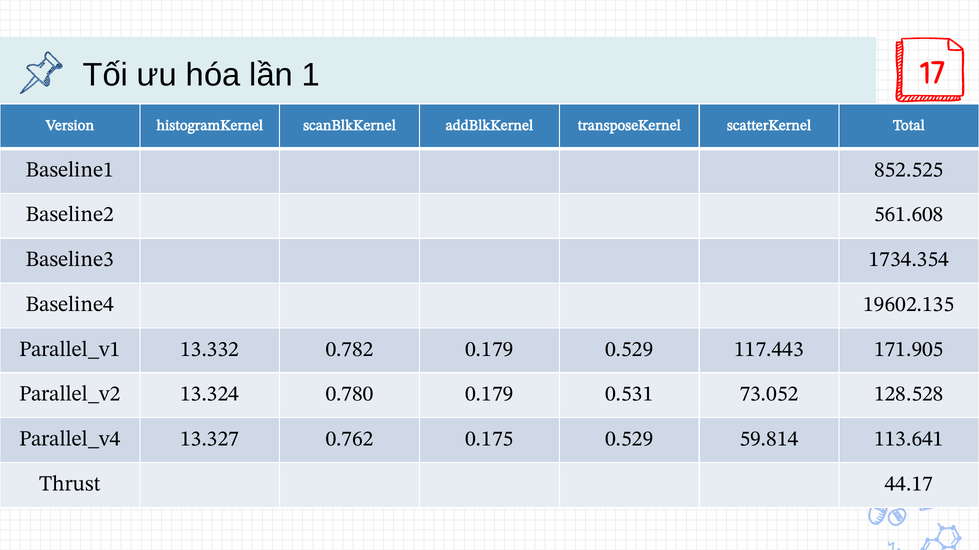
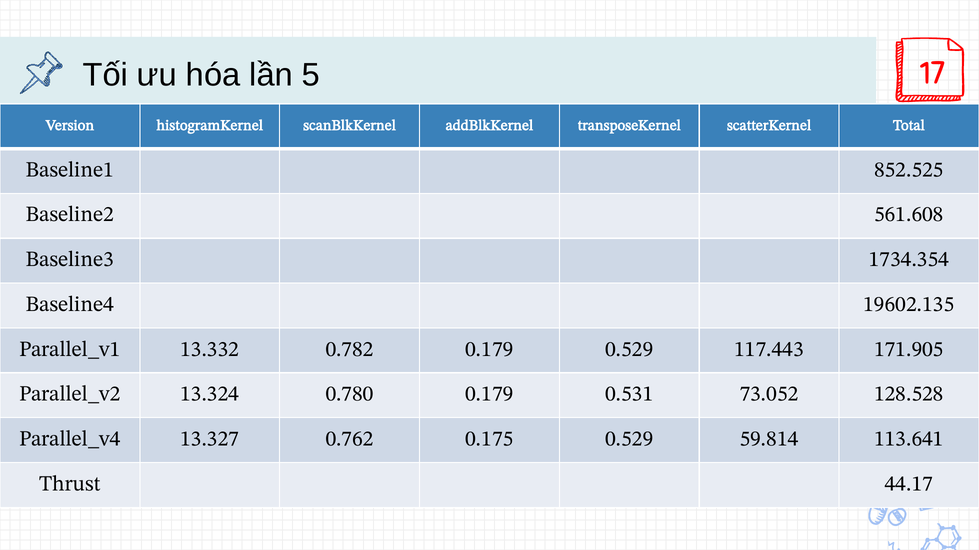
1: 1 -> 5 (311, 75)
